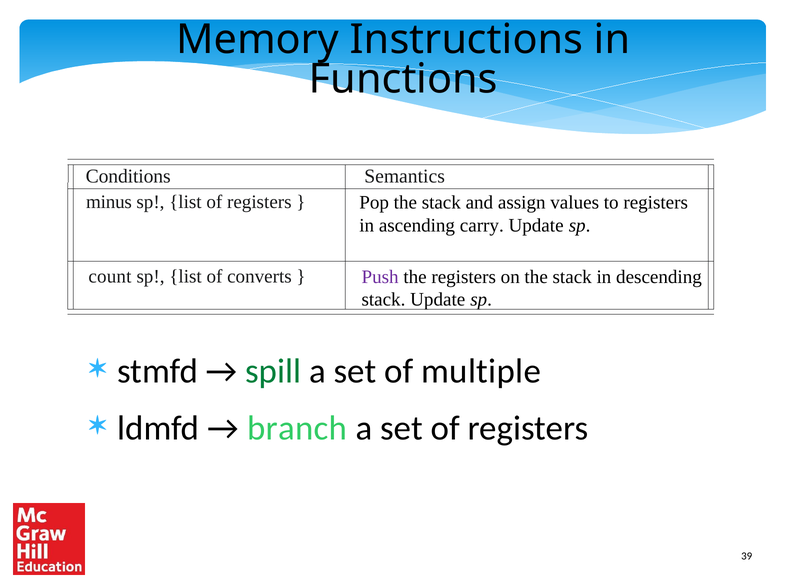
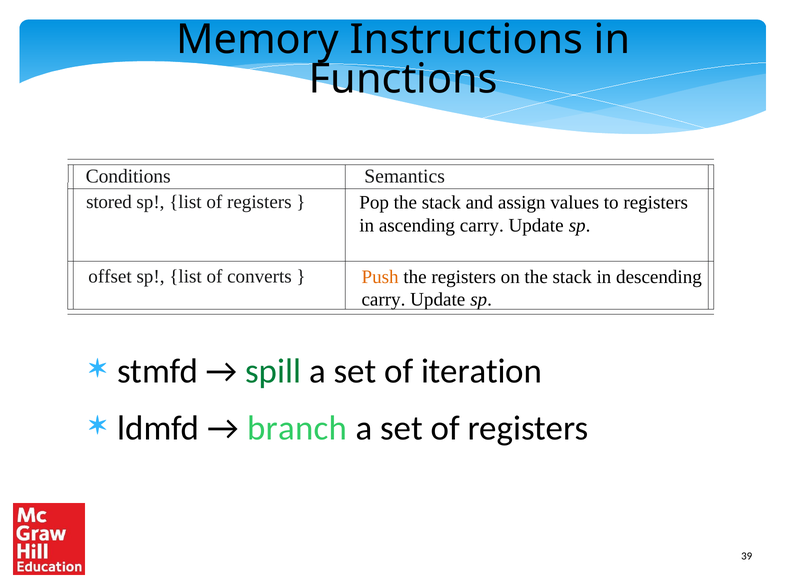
minus: minus -> stored (109, 202)
count: count -> offset (110, 277)
Push colour: purple -> orange (380, 277)
stack: stack -> carry (383, 300)
multiple: multiple -> iteration (481, 372)
